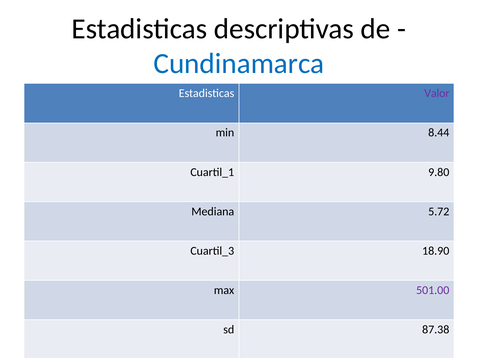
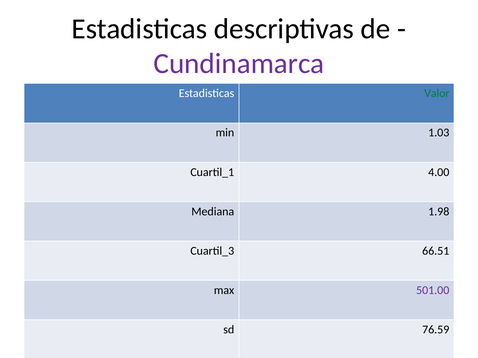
Cundinamarca colour: blue -> purple (239, 64)
Valor colour: purple -> green (437, 93)
8.44: 8.44 -> 1.03 (439, 133)
9.80: 9.80 -> 4.00 (439, 172)
5.72: 5.72 -> 1.98 (439, 212)
18.90: 18.90 -> 66.51 (436, 251)
87.38: 87.38 -> 76.59 (436, 330)
